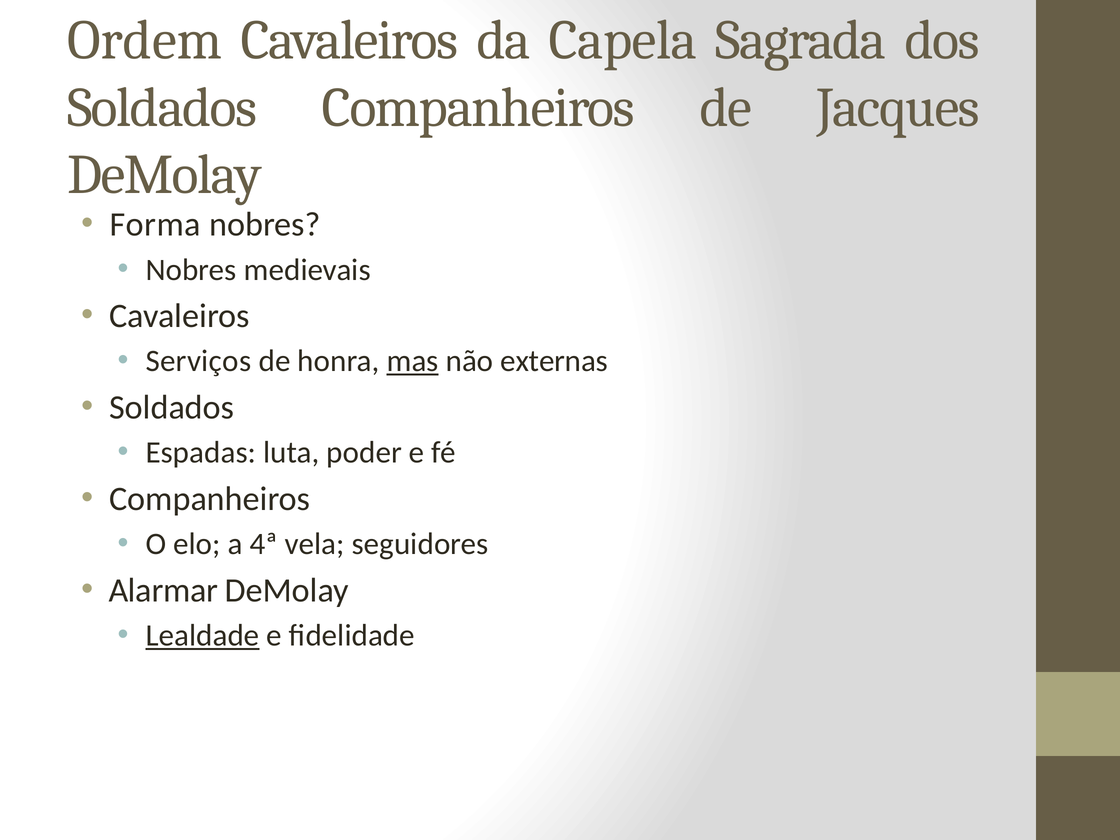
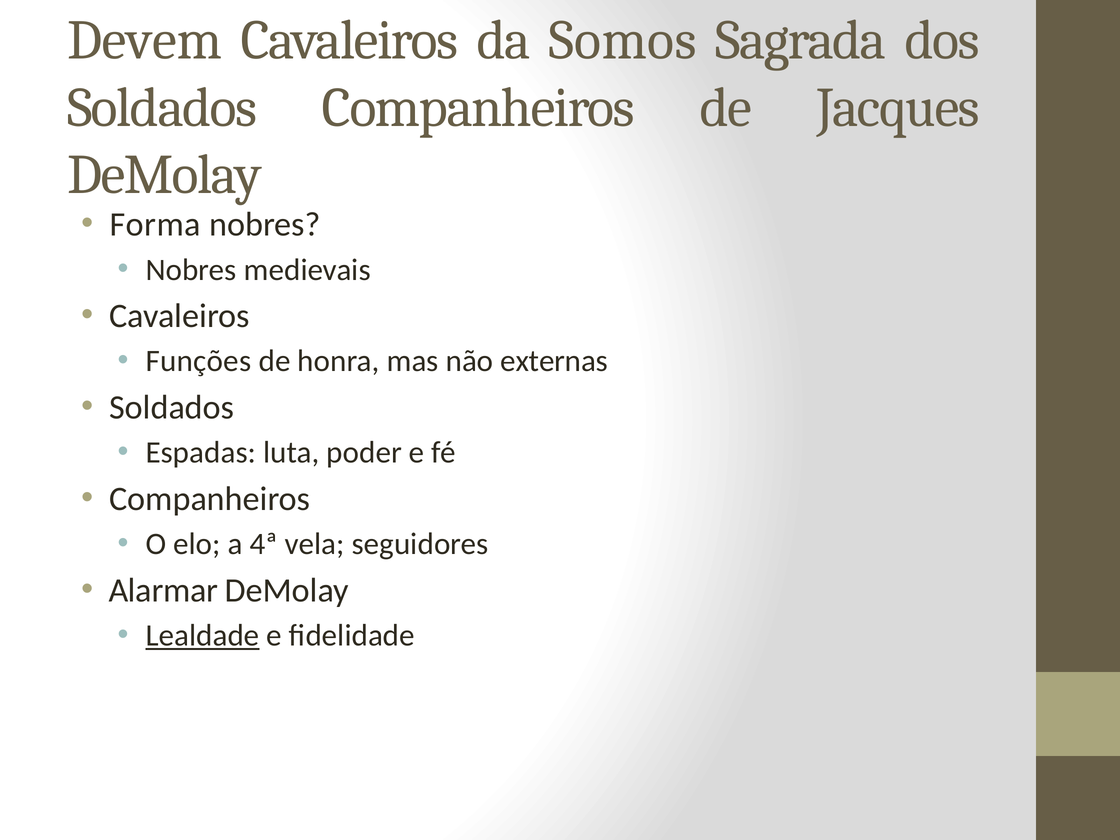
Ordem: Ordem -> Devem (145, 40)
Capela: Capela -> Somos (623, 40)
Serviços: Serviços -> Funções (198, 361)
mas underline: present -> none (413, 361)
